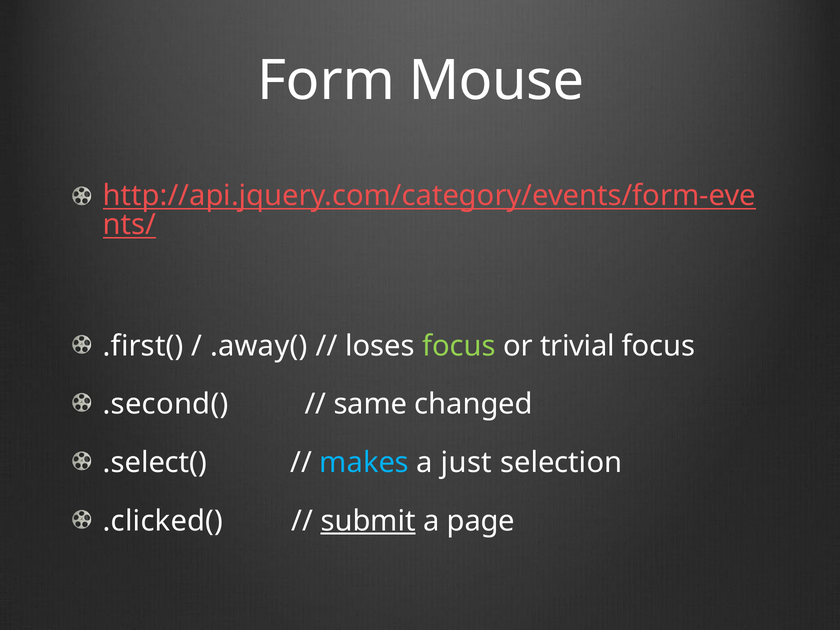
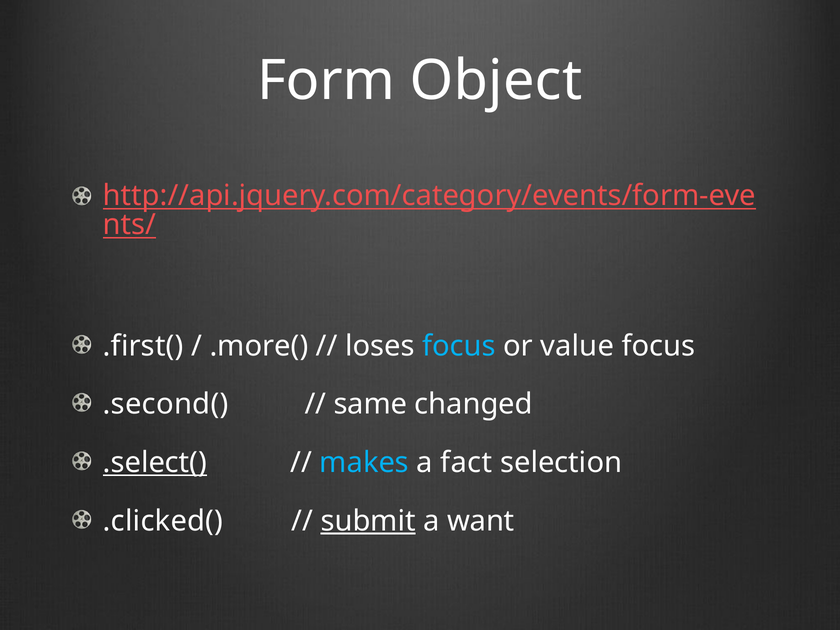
Mouse: Mouse -> Object (496, 81)
.away(: .away( -> .more( (259, 346)
focus colour: light green -> light blue (459, 346)
trivial: trivial -> value (577, 346)
.select( underline: none -> present (155, 463)
just: just -> fact (466, 463)
page: page -> want (481, 521)
